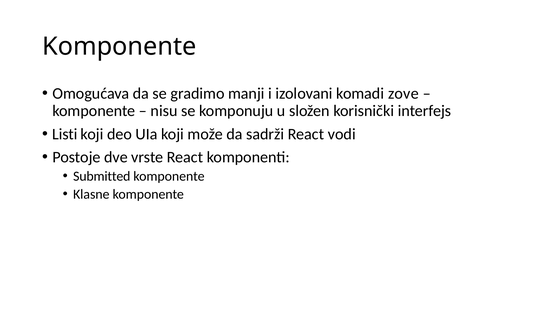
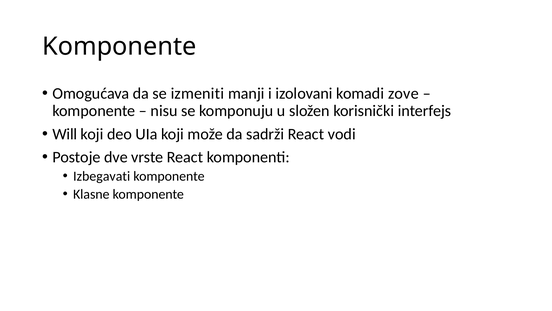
gradimo: gradimo -> izmeniti (197, 93)
Listi: Listi -> Will (65, 134)
Submitted: Submitted -> Izbegavati (102, 176)
